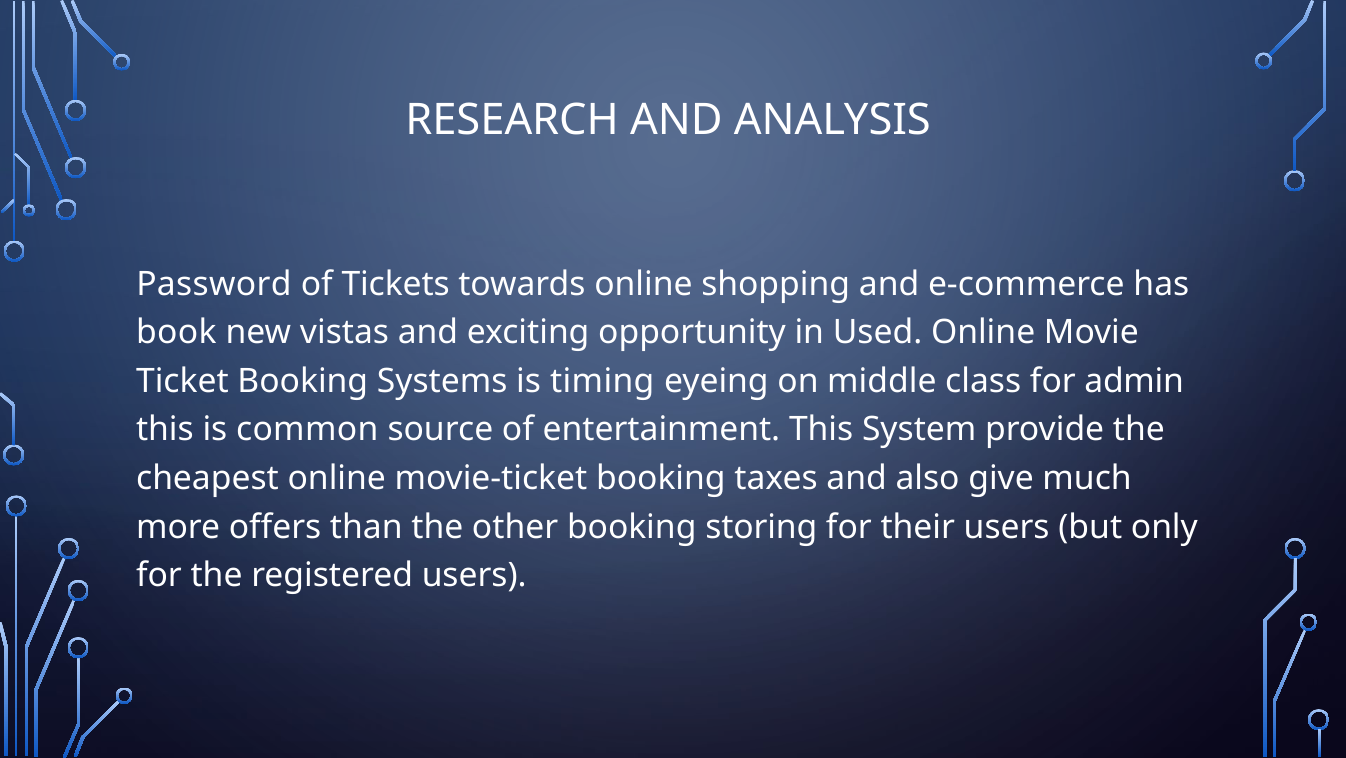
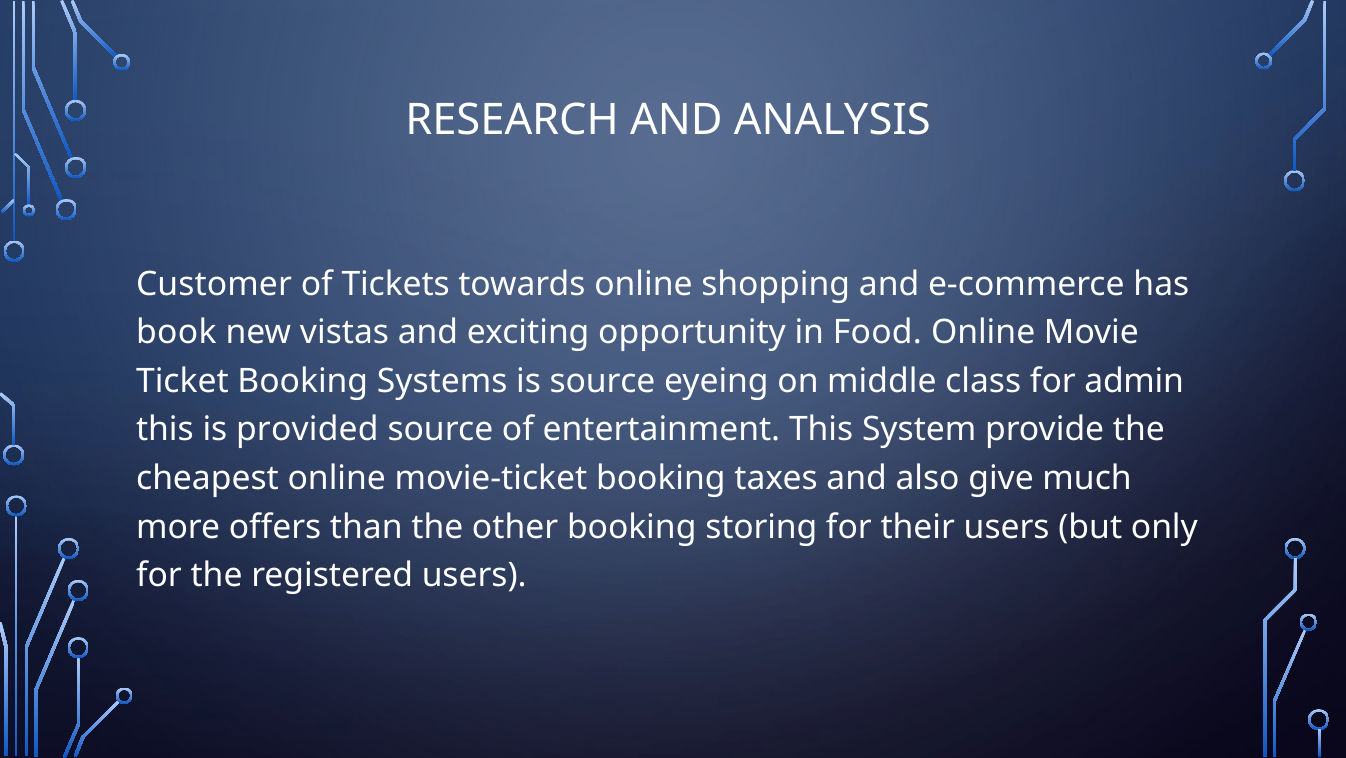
Password: Password -> Customer (214, 284)
Used: Used -> Food (877, 333)
is timing: timing -> source (603, 381)
common: common -> provided (307, 429)
